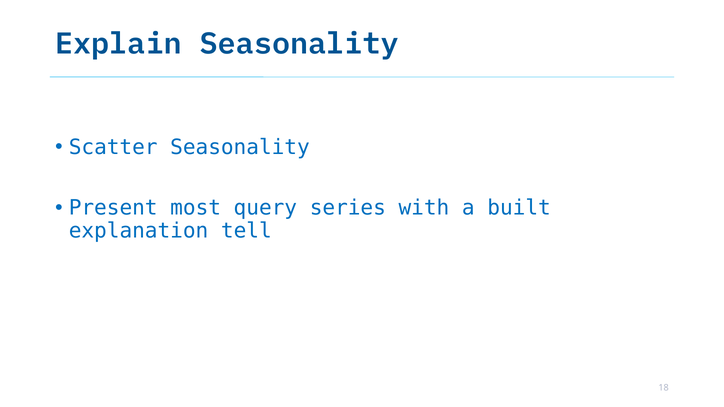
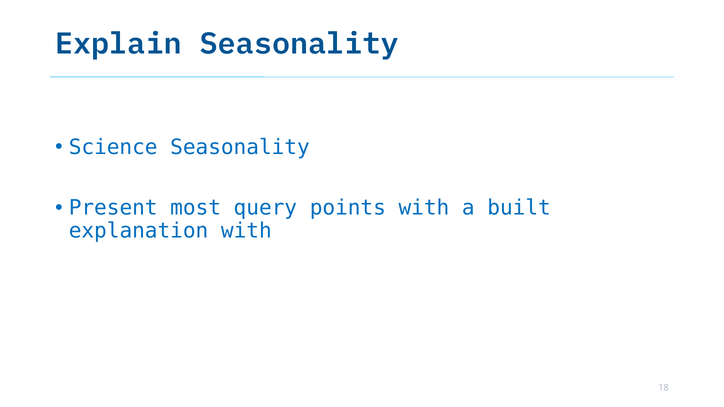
Scatter: Scatter -> Science (113, 147)
series: series -> points (348, 208)
explanation tell: tell -> with (246, 231)
